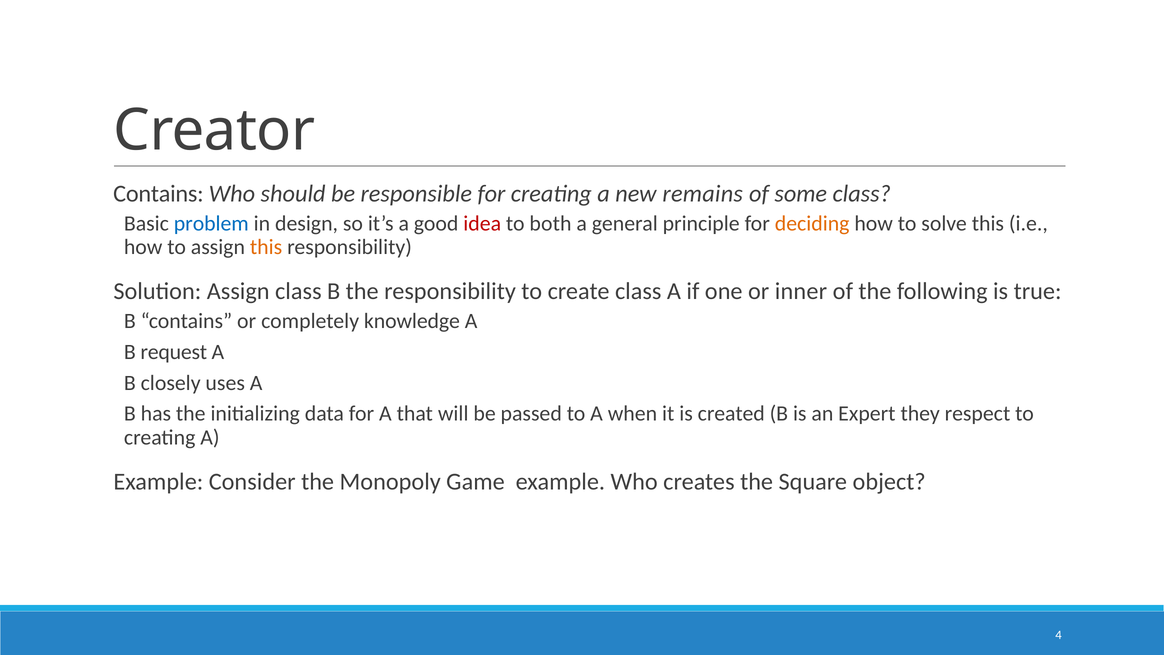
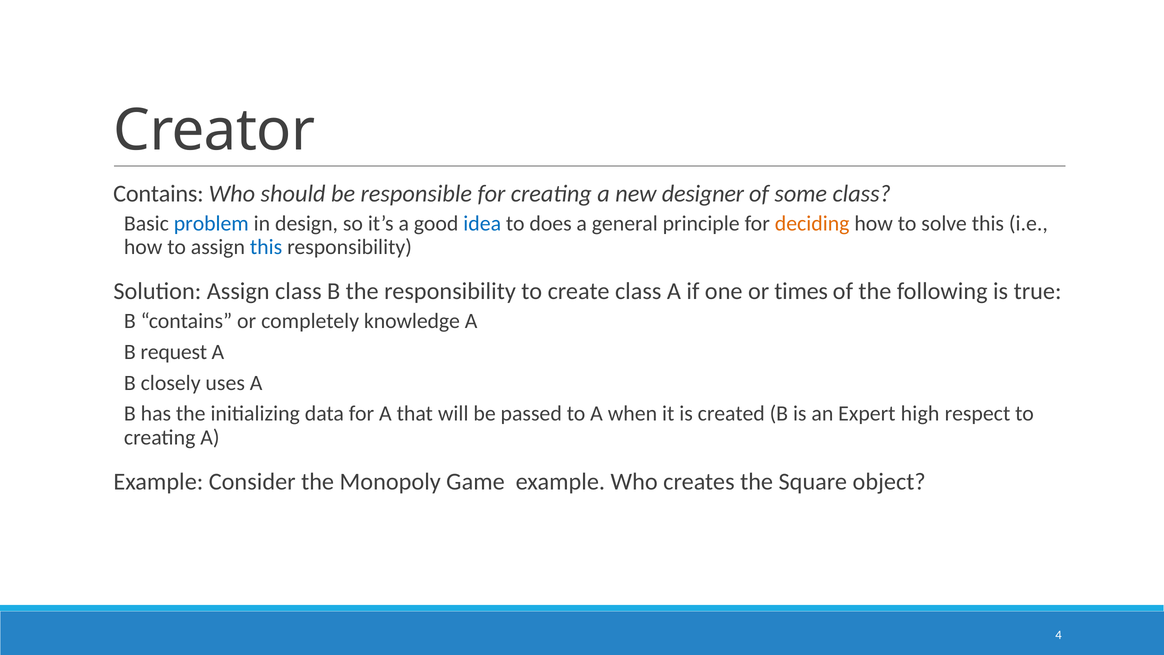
remains: remains -> designer (703, 194)
idea colour: red -> blue (482, 223)
both: both -> does (551, 223)
this colour: orange -> blue (266, 247)
inner: inner -> times (801, 291)
they: they -> high (920, 414)
